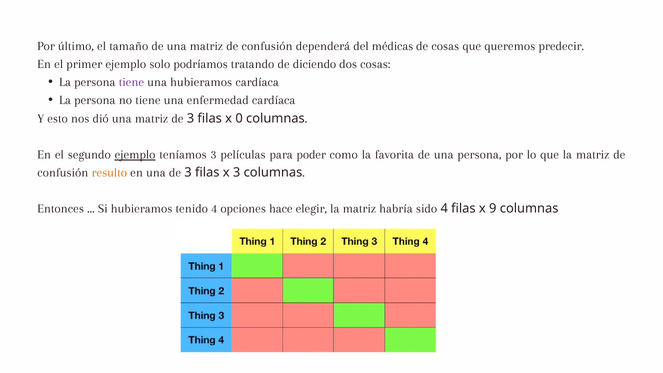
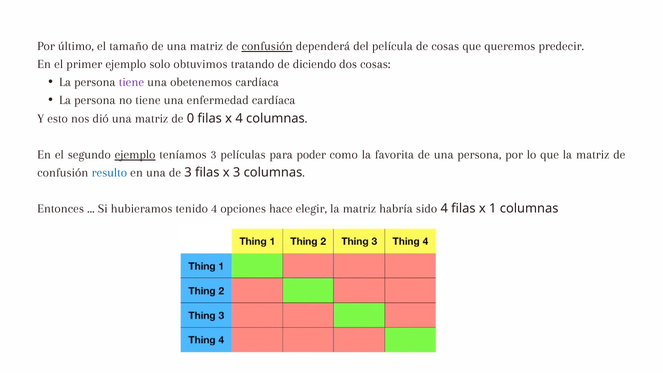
confusión underline: none -> present (267, 46)
médicas: médicas -> película (392, 46)
podríamos: podríamos -> obtuvimos (200, 64)
una hubieramos: hubieramos -> obetenemos (201, 82)
matriz de 3: 3 -> 0 (190, 118)
x 0: 0 -> 4 (239, 118)
resulto colour: orange -> blue (109, 172)
9: 9 -> 1 (493, 209)
